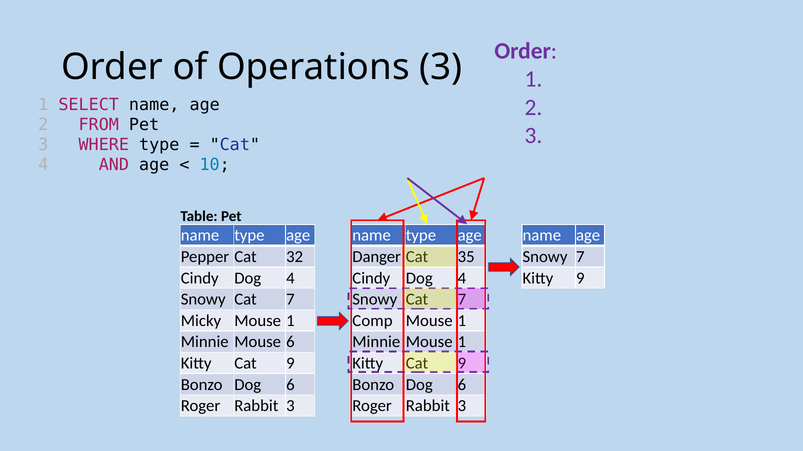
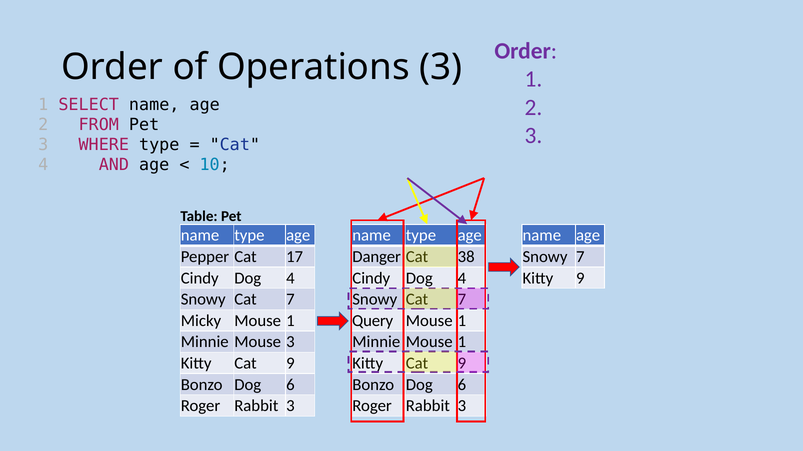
32: 32 -> 17 (295, 257)
35: 35 -> 38 (466, 257)
Comp: Comp -> Query (373, 321)
Mouse 6: 6 -> 3 (290, 342)
